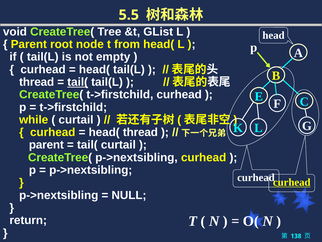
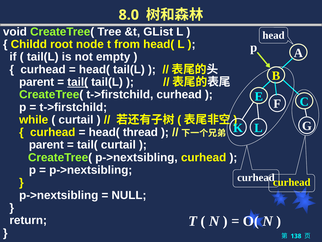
5.5: 5.5 -> 8.0 (129, 15)
Parent: Parent -> Childd (29, 44)
thread: thread -> parent (37, 82)
curhead underline: present -> none (292, 182)
